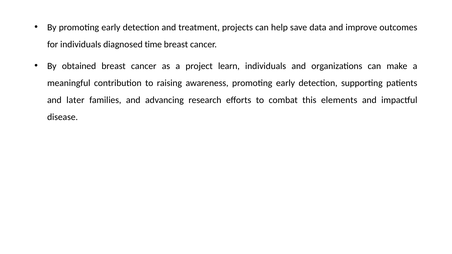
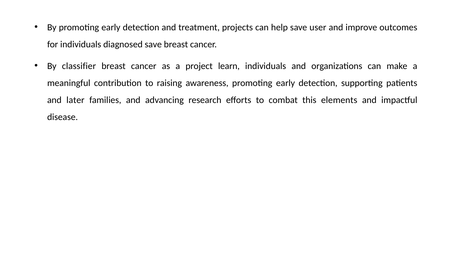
data: data -> user (318, 27)
diagnosed time: time -> save (153, 44)
obtained: obtained -> classifier (79, 66)
